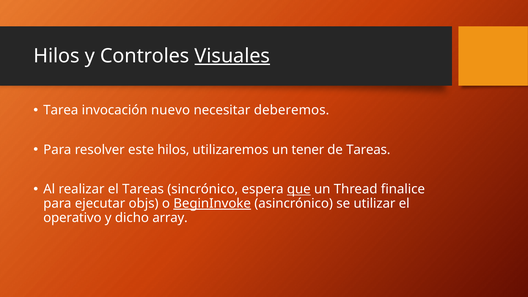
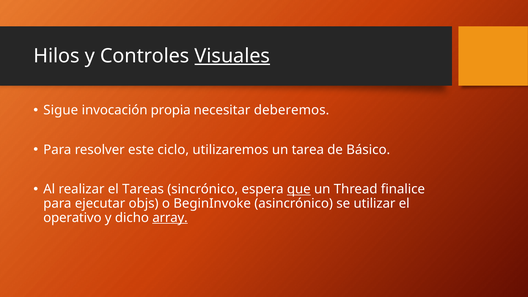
Tarea: Tarea -> Sigue (61, 110)
nuevo: nuevo -> propia (171, 110)
este hilos: hilos -> ciclo (173, 150)
tener: tener -> tarea (308, 150)
de Tareas: Tareas -> Básico (368, 150)
BeginInvoke underline: present -> none (212, 203)
array underline: none -> present (170, 218)
